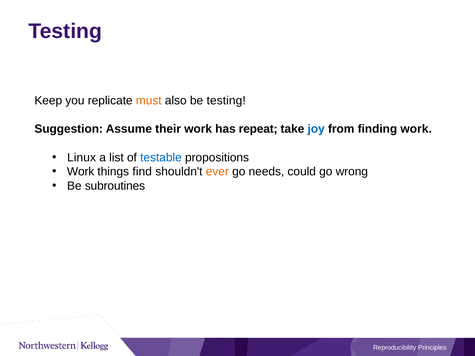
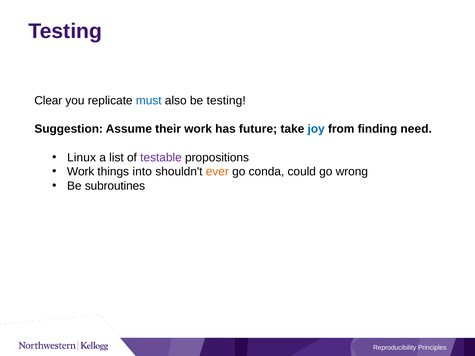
Keep: Keep -> Clear (48, 101)
must colour: orange -> blue (149, 101)
repeat: repeat -> future (258, 129)
finding work: work -> need (416, 129)
testable colour: blue -> purple (161, 158)
find: find -> into (142, 172)
needs: needs -> conda (266, 172)
